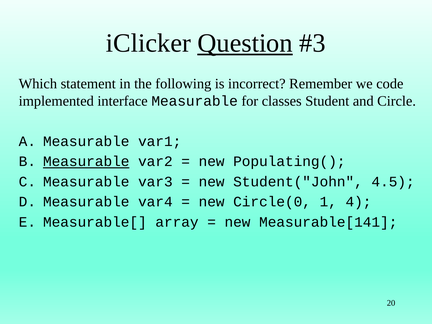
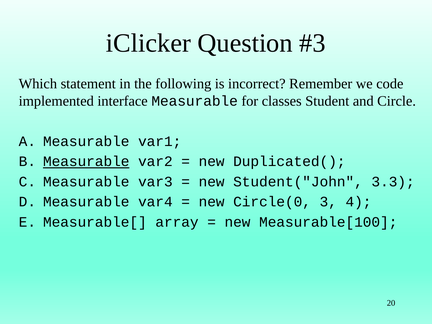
Question underline: present -> none (245, 43)
Populating(: Populating( -> Duplicated( (289, 162)
4.5: 4.5 -> 3.3 (393, 182)
1: 1 -> 3 (328, 202)
Measurable[141: Measurable[141 -> Measurable[100 (328, 222)
